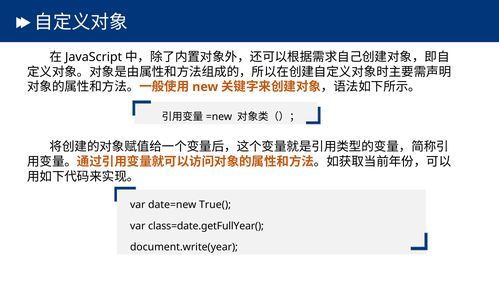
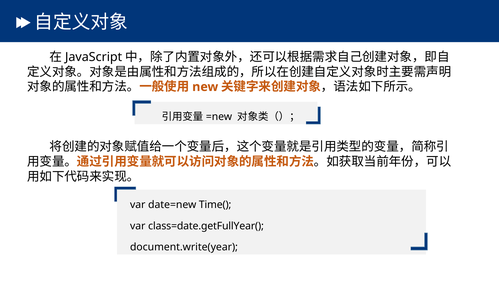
True(: True( -> Time( (215, 204)
